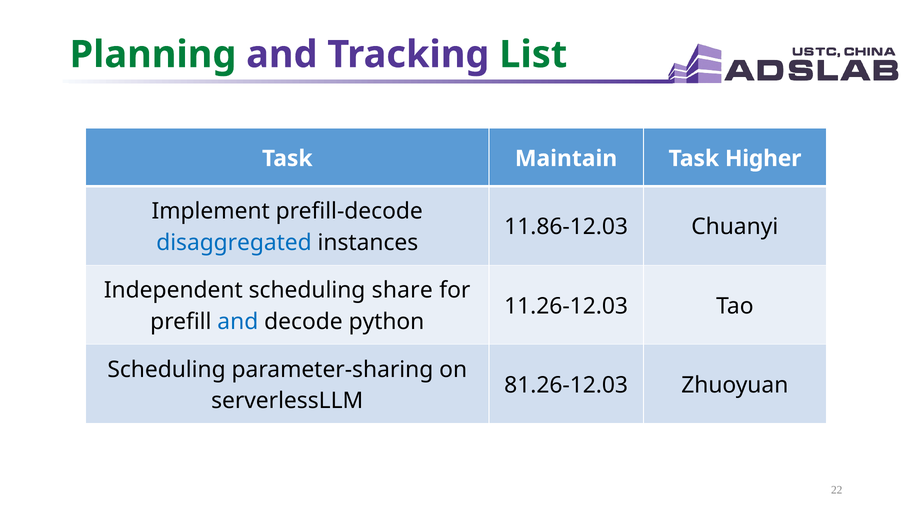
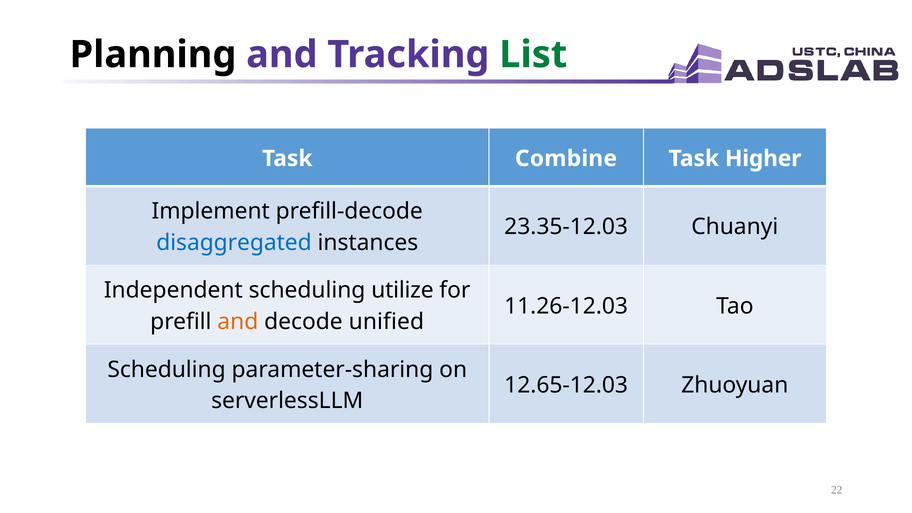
Planning colour: green -> black (153, 55)
Maintain: Maintain -> Combine (566, 159)
11.86-12.03: 11.86-12.03 -> 23.35-12.03 (566, 227)
share: share -> utilize (402, 290)
and colour: blue -> orange (238, 322)
python: python -> unified (386, 322)
81.26-12.03: 81.26-12.03 -> 12.65-12.03 (566, 385)
